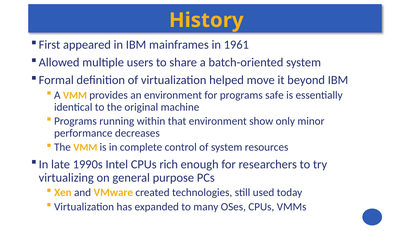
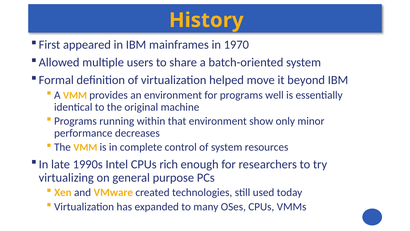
1961: 1961 -> 1970 (236, 45)
safe: safe -> well (274, 95)
